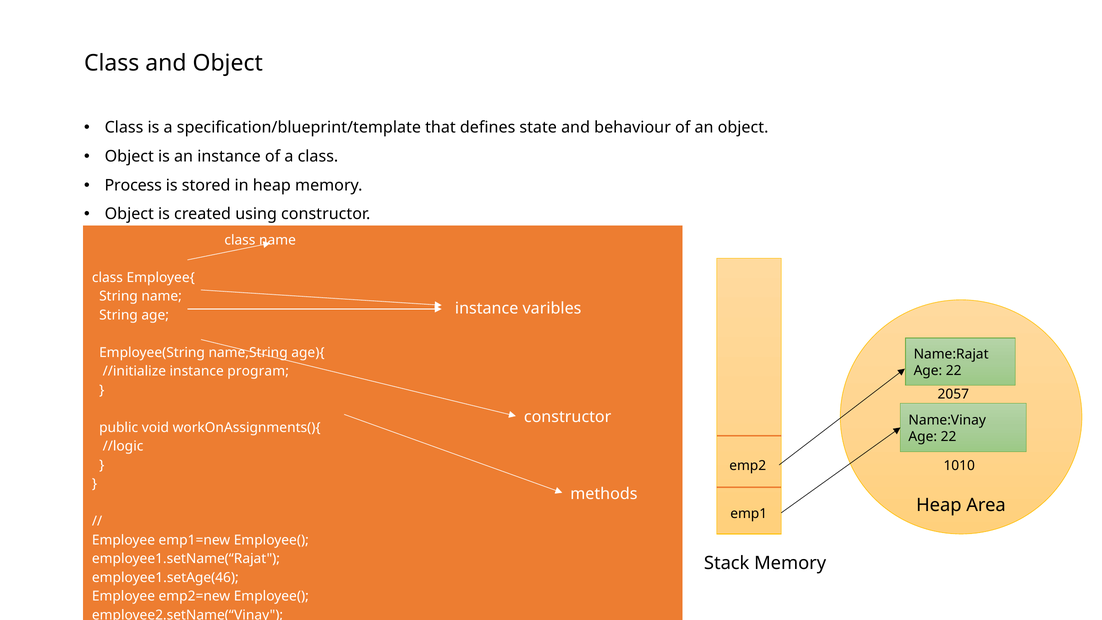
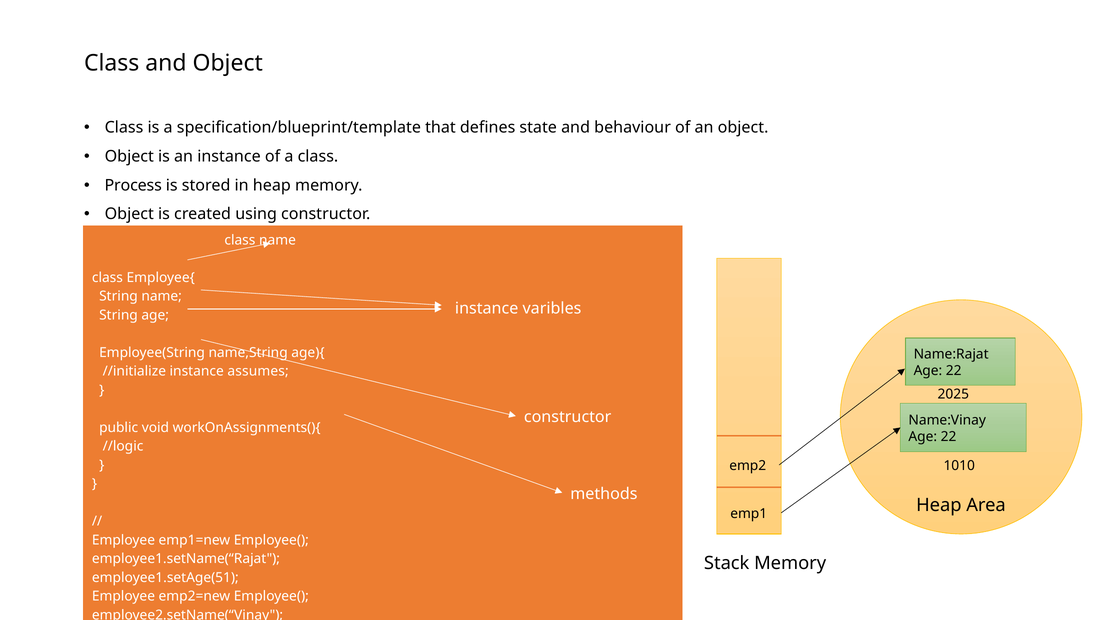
program: program -> assumes (258, 371)
2057: 2057 -> 2025 (953, 394)
employee1.setAge(46: employee1.setAge(46 -> employee1.setAge(51 (165, 577)
